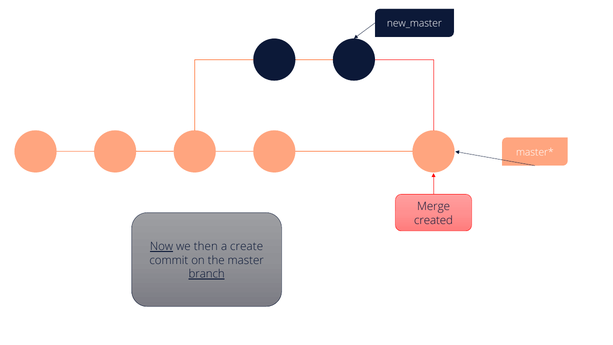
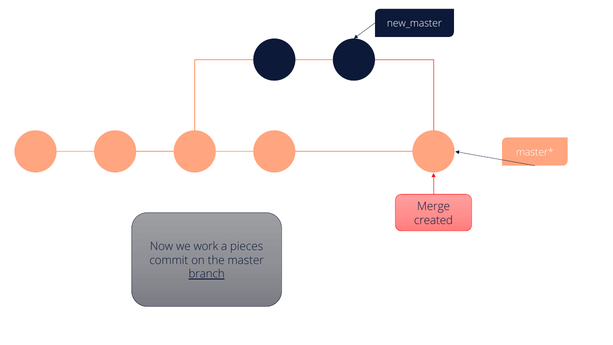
Now underline: present -> none (162, 246)
then: then -> work (206, 246)
create: create -> pieces (247, 246)
